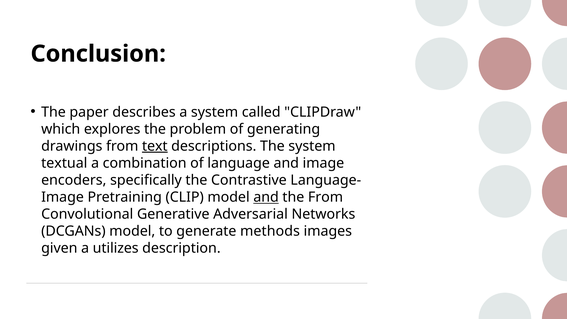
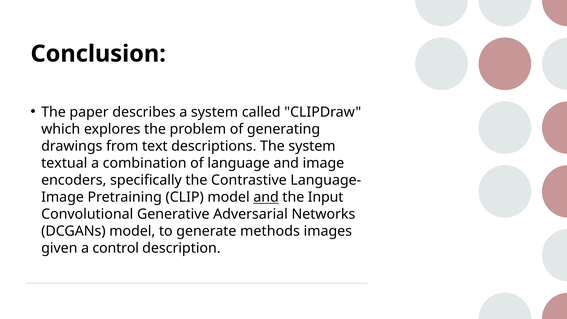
text underline: present -> none (155, 146)
the From: From -> Input (326, 197)
utilizes: utilizes -> control (116, 248)
